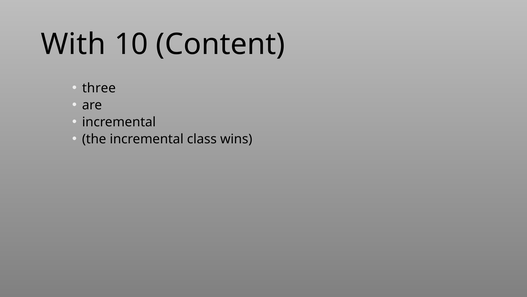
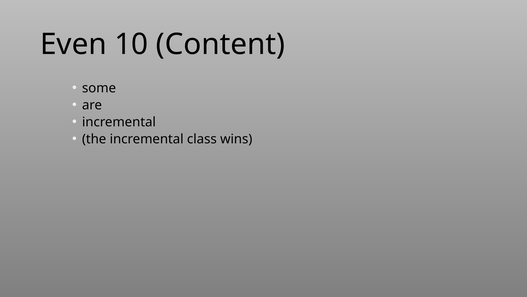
With: With -> Even (73, 44)
three: three -> some (99, 88)
